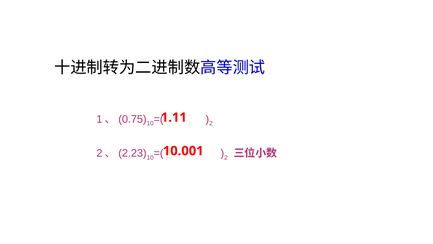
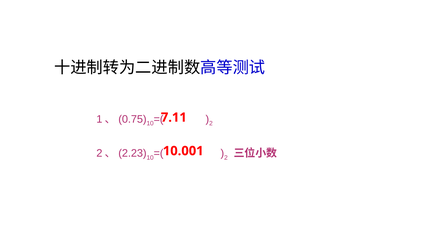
1.11: 1.11 -> 7.11 (174, 117)
